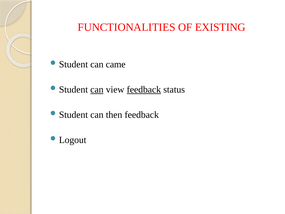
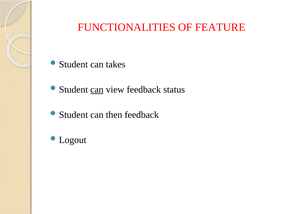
EXISTING: EXISTING -> FEATURE (220, 27)
came: came -> takes (116, 64)
feedback underline: present -> none (144, 89)
